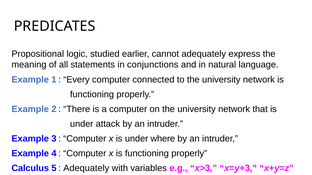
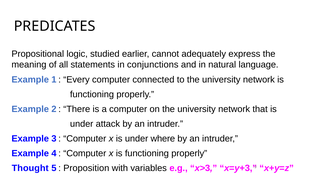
Calculus: Calculus -> Thought (30, 169)
5 Adequately: Adequately -> Proposition (86, 169)
